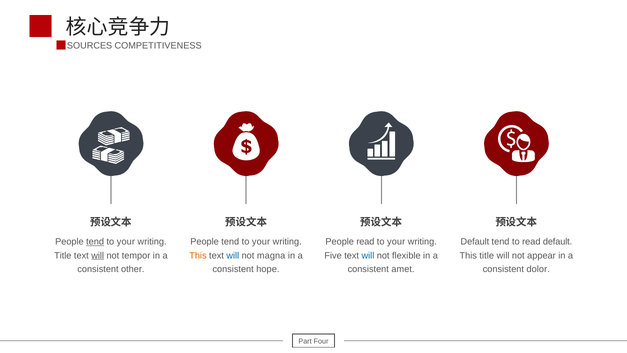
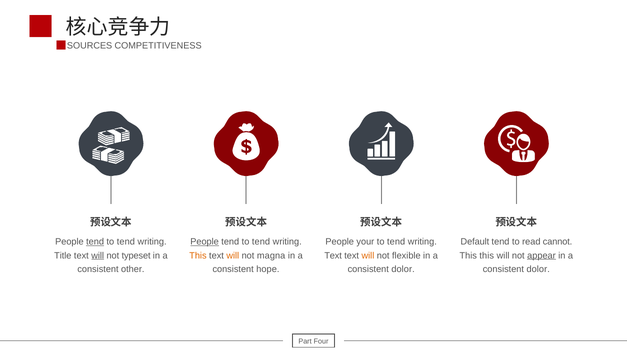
your: your -> tend (126, 242)
People underline: none -> present (205, 242)
your: your -> tend (261, 242)
People read: read -> your (365, 242)
your: your -> tend (396, 242)
read default: default -> cannot (558, 242)
tempor: tempor -> typeset (136, 255)
will colour: blue -> orange (233, 255)
Five: Five -> Text (333, 255)
will colour: blue -> orange (368, 255)
This title: title -> this (487, 255)
appear underline: none -> present (541, 255)
amet: amet -> dolor (403, 269)
